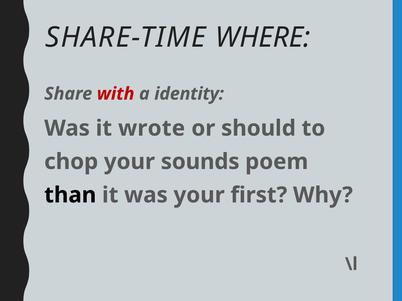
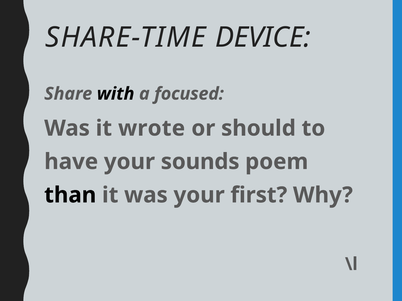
WHERE: WHERE -> DEVICE (263, 37)
with colour: red -> black (116, 94)
identity: identity -> focused (189, 94)
chop: chop -> have (71, 162)
